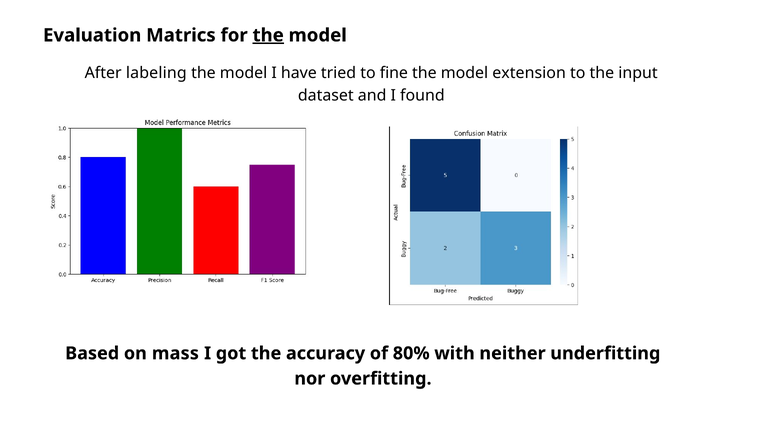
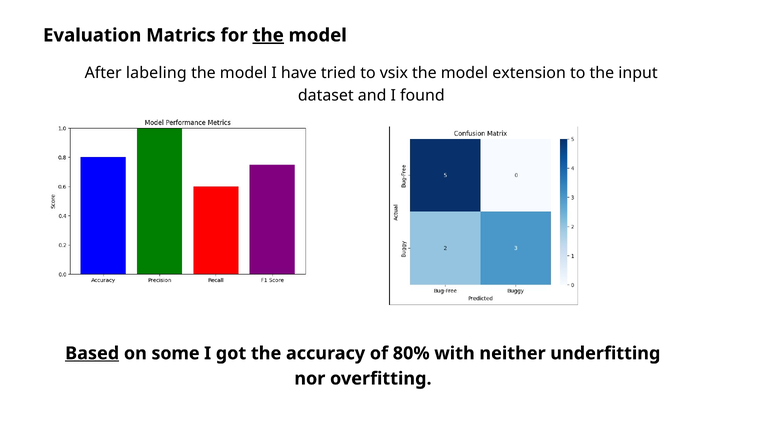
fine: fine -> vsix (394, 73)
Based underline: none -> present (92, 354)
mass: mass -> some (176, 354)
